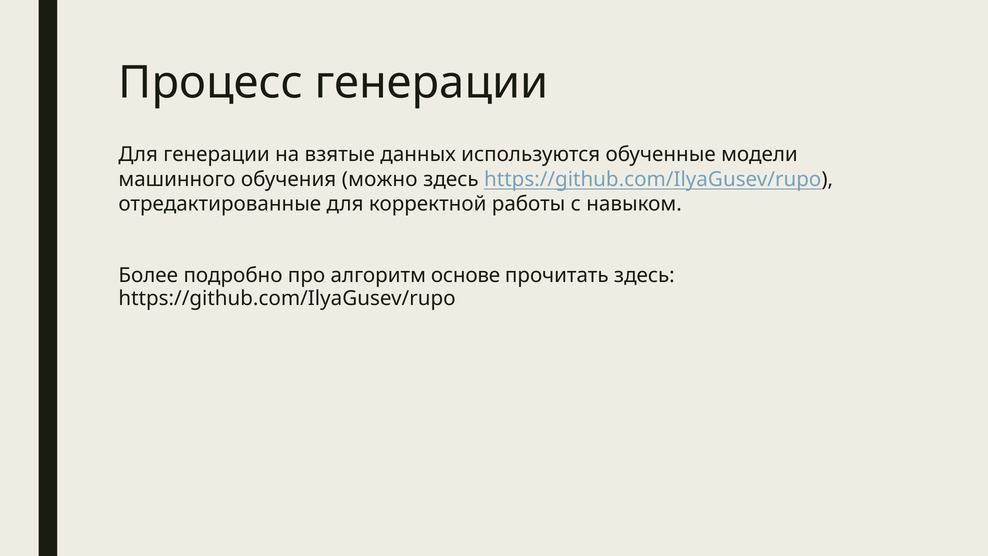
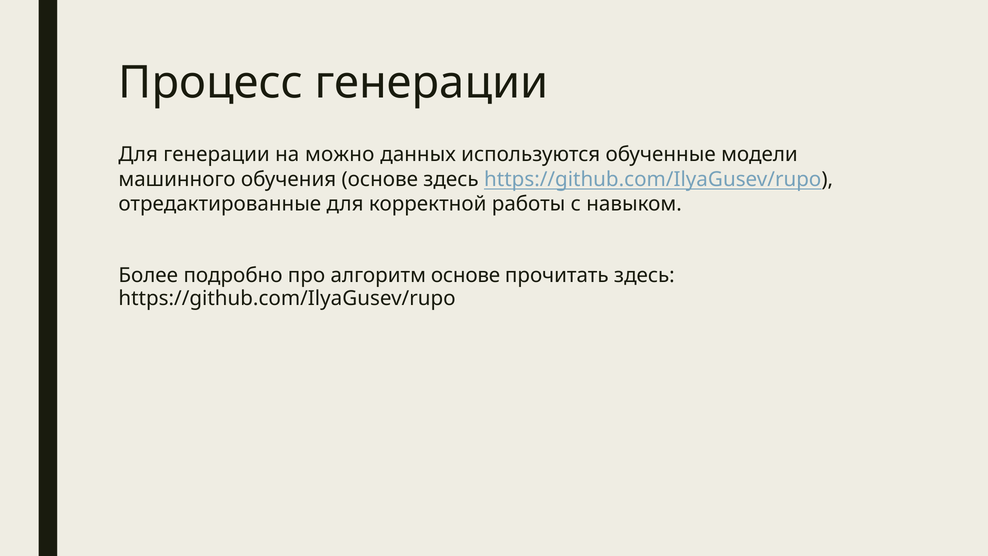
взятые: взятые -> можно (340, 154)
обучения можно: можно -> основе (380, 180)
